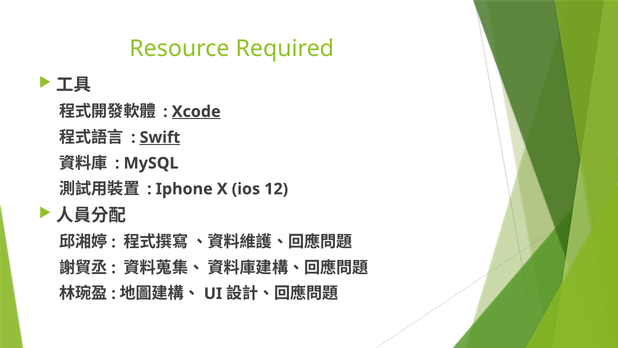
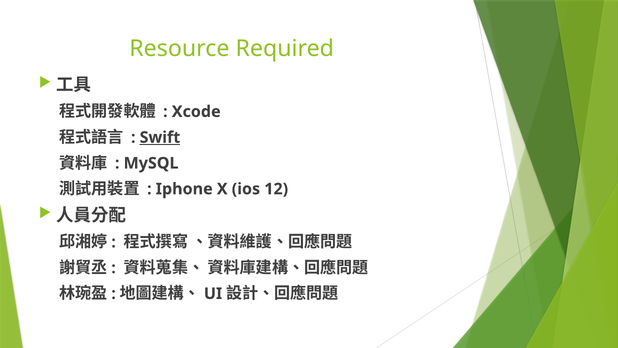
Xcode underline: present -> none (196, 112)
